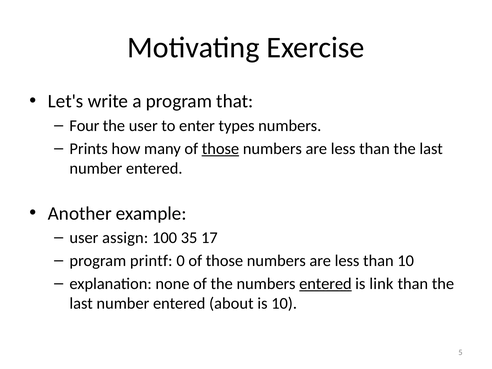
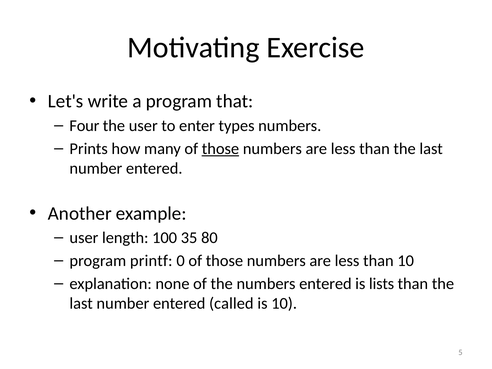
assign: assign -> length (125, 238)
17: 17 -> 80 (209, 238)
entered underline: present -> none (325, 284)
link: link -> lists (382, 284)
about: about -> called (231, 303)
